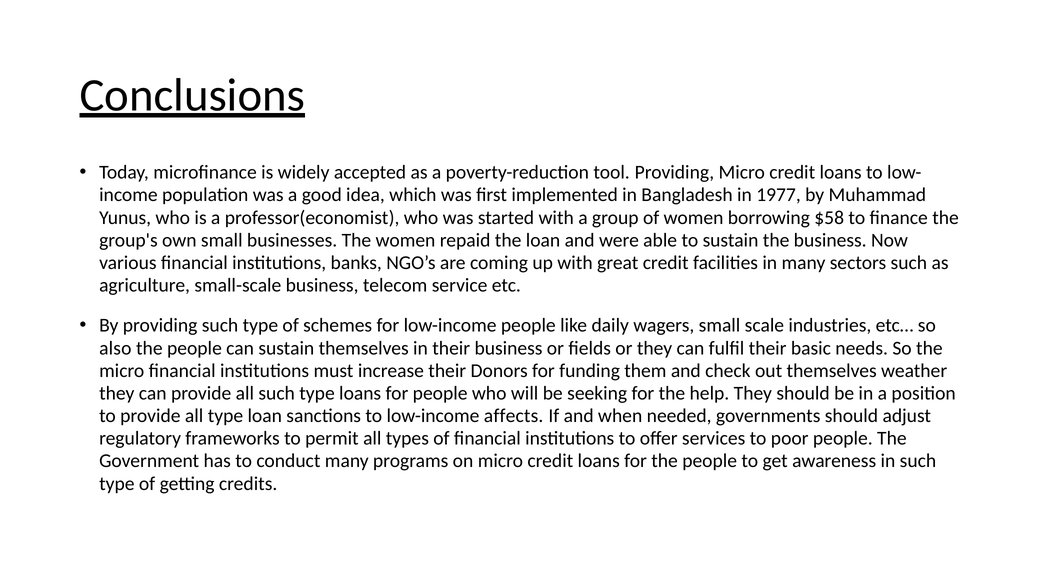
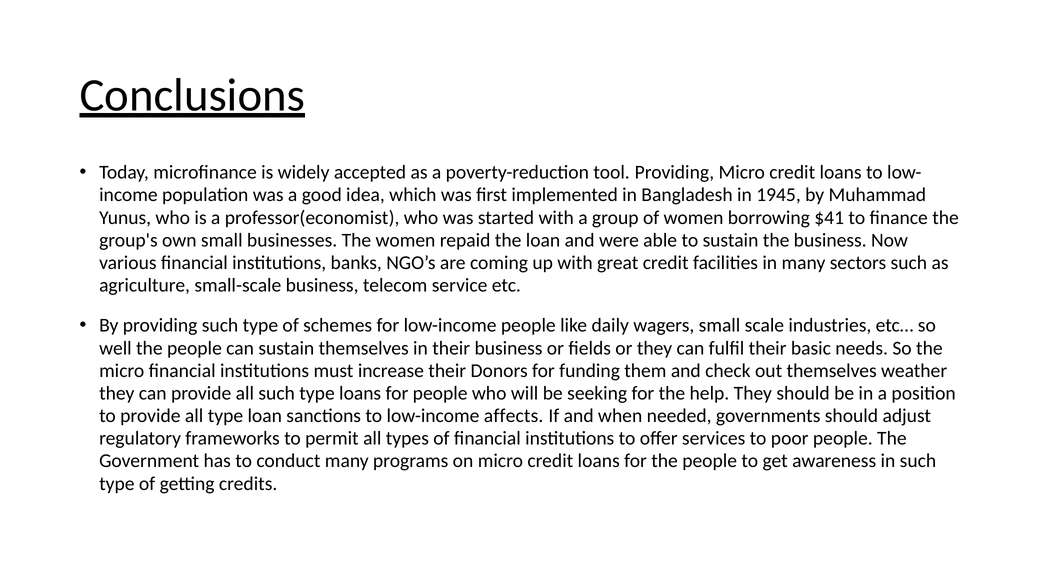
1977: 1977 -> 1945 (779, 195)
$58: $58 -> $41 (829, 218)
also: also -> well (115, 348)
